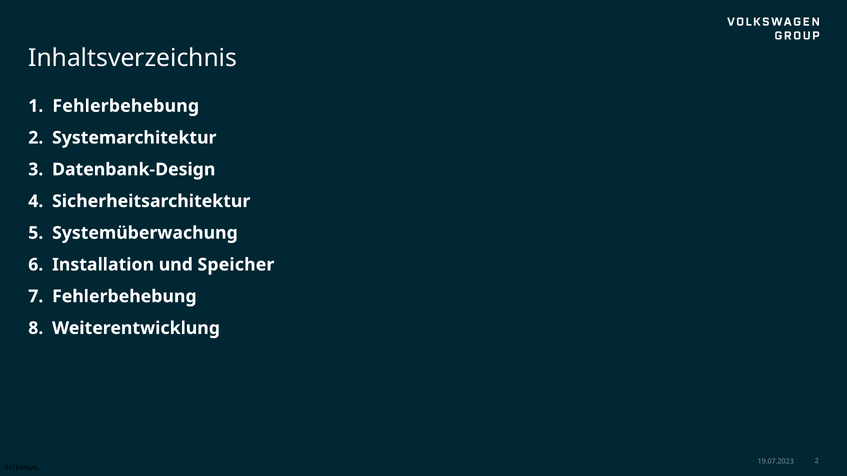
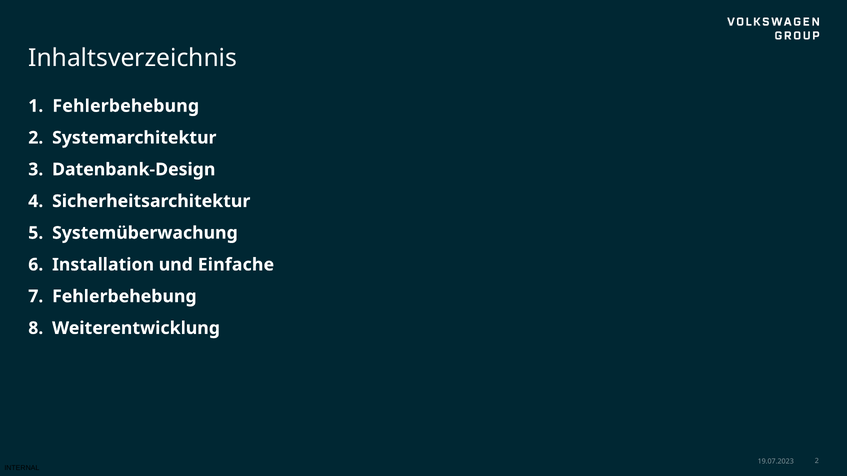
Speicher: Speicher -> Einfache (236, 265)
